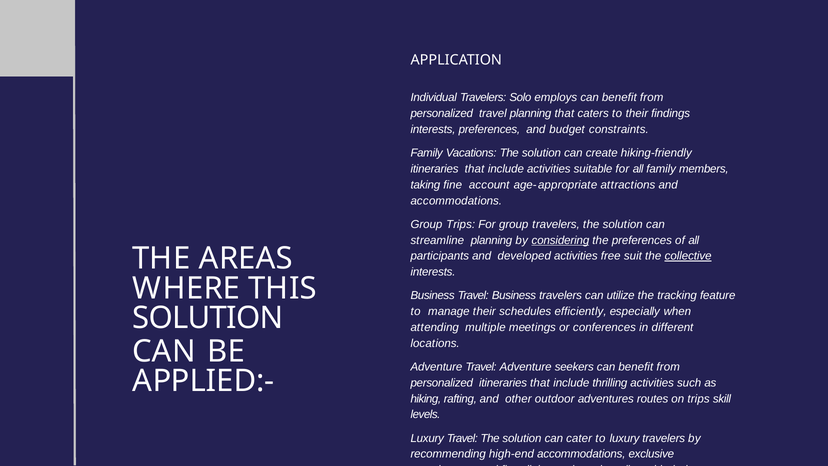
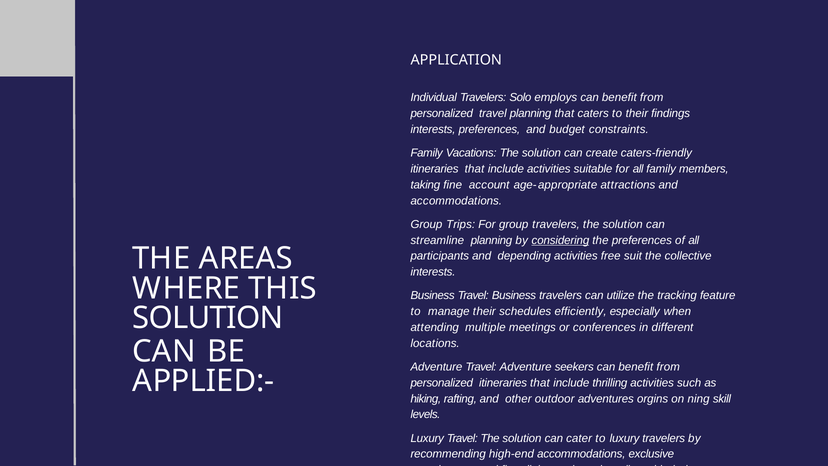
hiking-friendly: hiking-friendly -> caters-friendly (656, 153)
developed: developed -> depending (524, 256)
collective underline: present -> none (688, 256)
routes: routes -> orgins (653, 398)
on trips: trips -> ning (699, 398)
